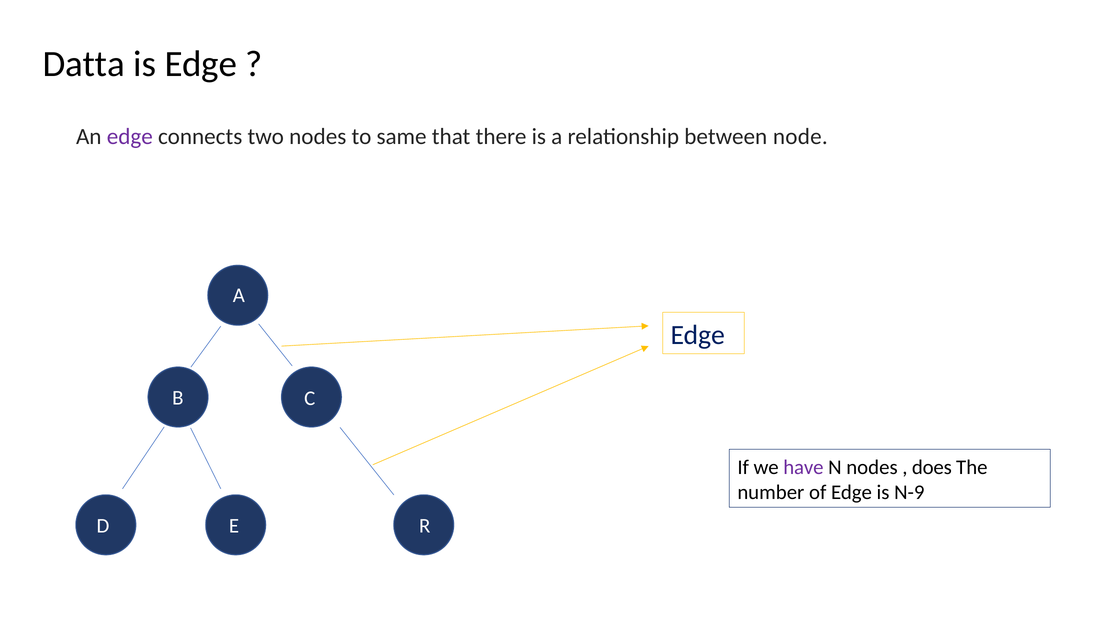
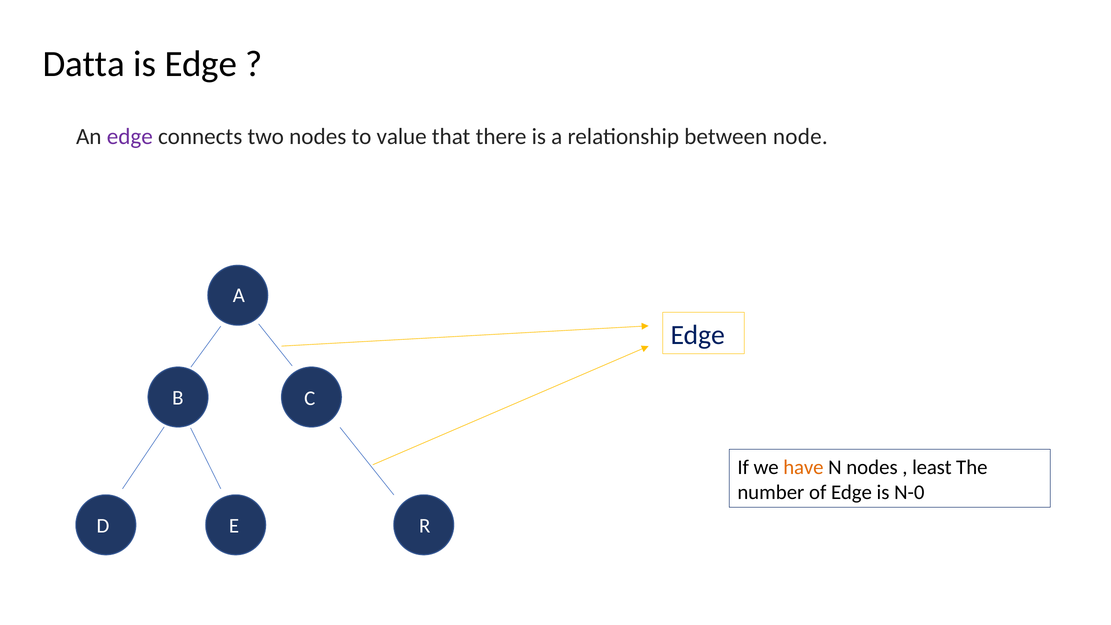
same: same -> value (402, 136)
have colour: purple -> orange (803, 467)
does: does -> least (932, 467)
N-9: N-9 -> N-0 (909, 492)
